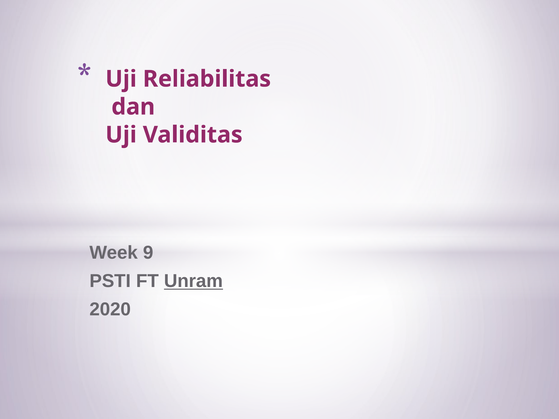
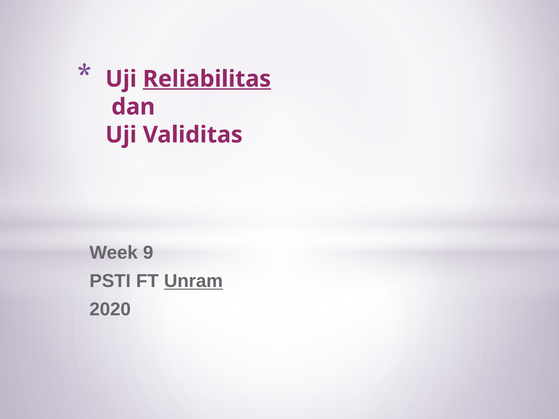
Reliabilitas underline: none -> present (207, 79)
